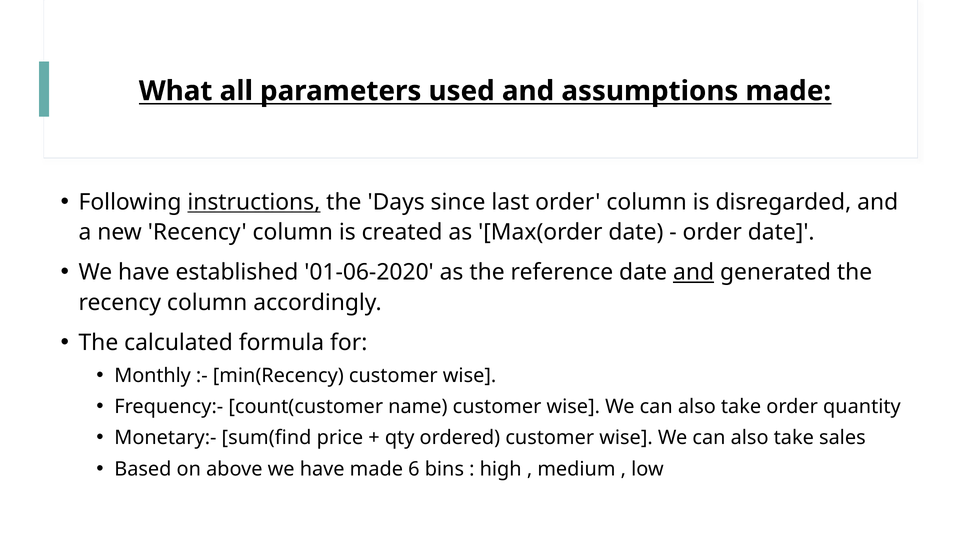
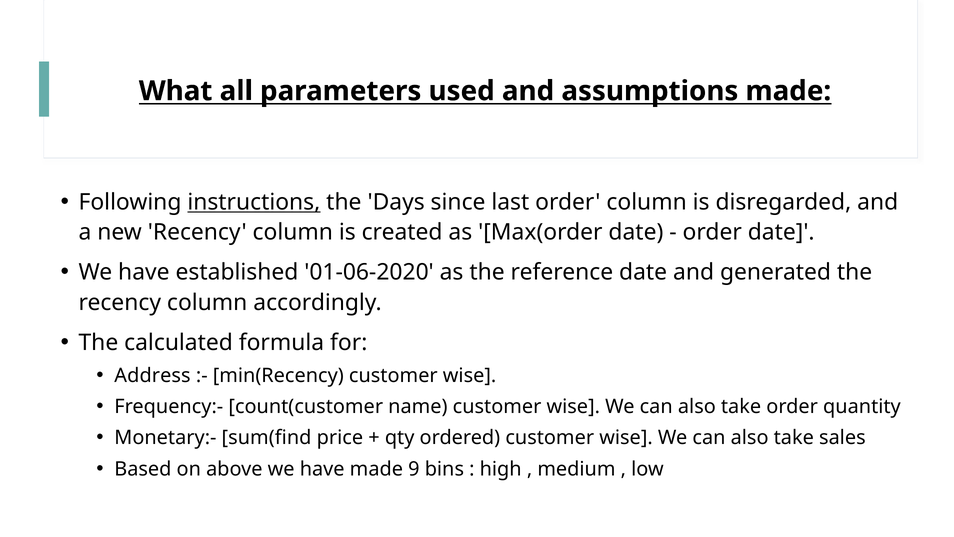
and underline: present -> none (694, 272)
Monthly: Monthly -> Address (152, 375)
6: 6 -> 9 (414, 469)
